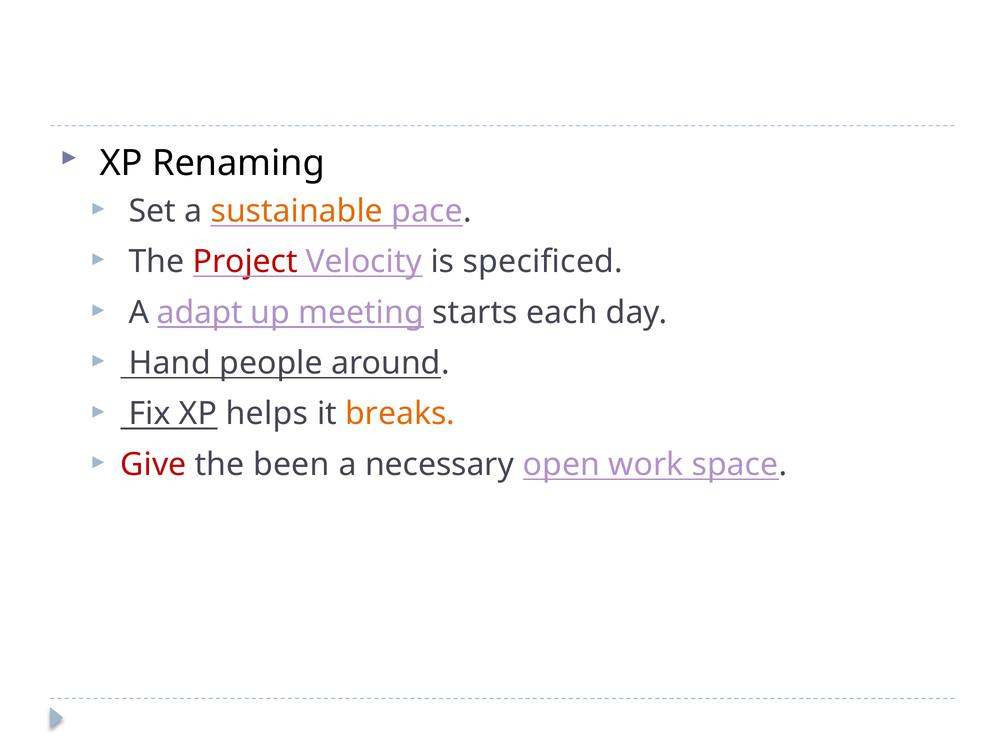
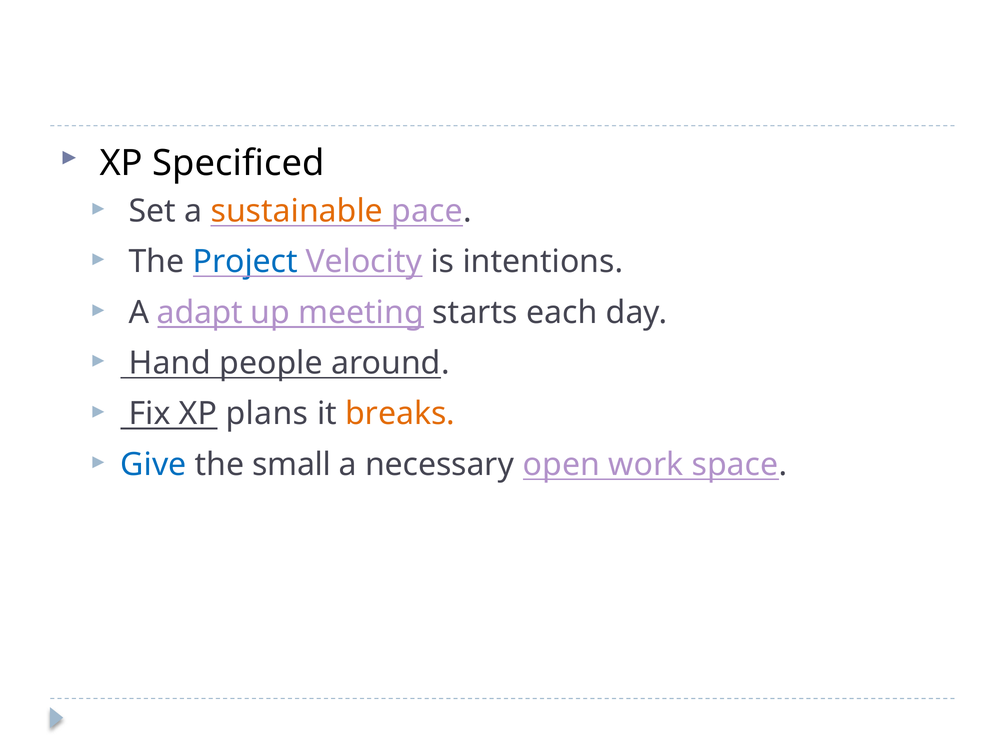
Renaming: Renaming -> Specificed (238, 163)
Project colour: red -> blue (245, 262)
specificed: specificed -> intentions (543, 262)
helps: helps -> plans (267, 414)
Give colour: red -> blue (153, 464)
been: been -> small (292, 464)
